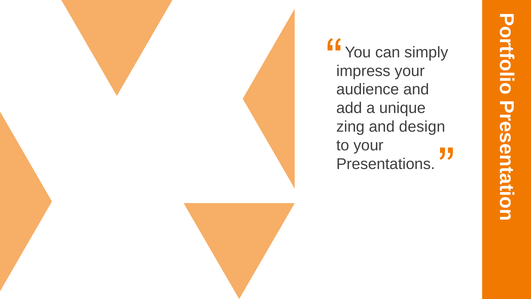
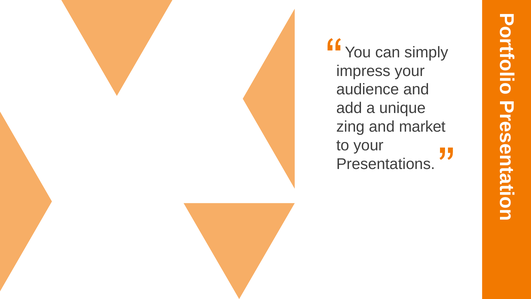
design: design -> market (422, 127)
